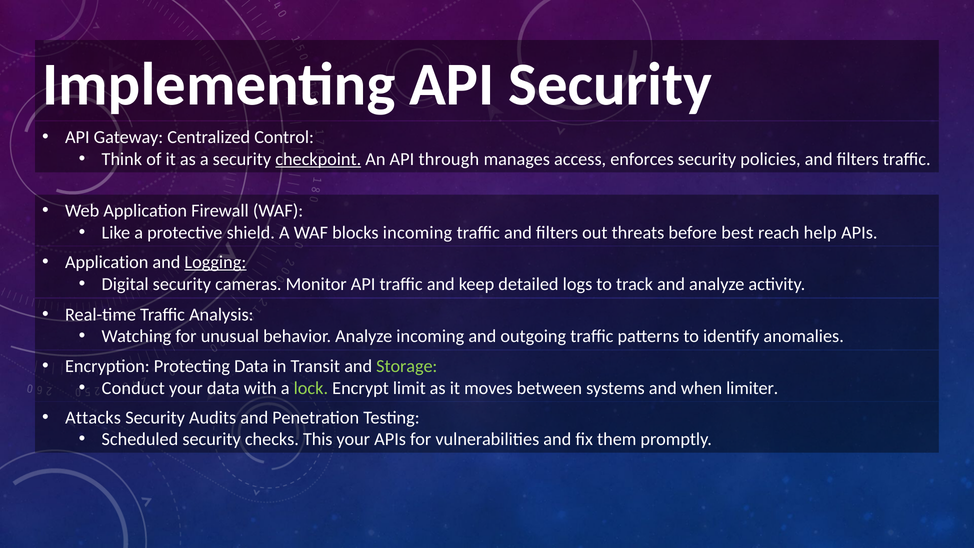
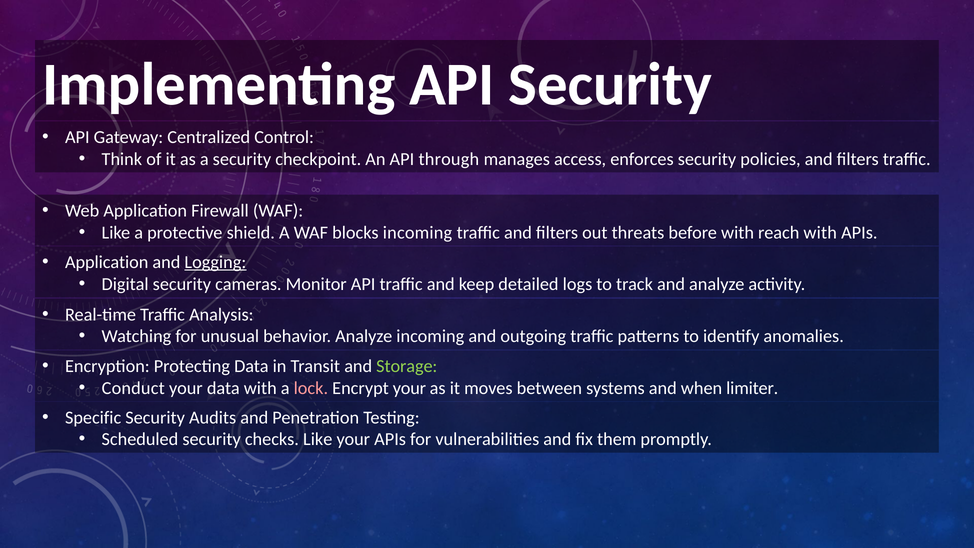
checkpoint underline: present -> none (318, 159)
before best: best -> with (738, 232)
reach help: help -> with (820, 232)
lock colour: light green -> pink (311, 388)
Encrypt limit: limit -> your (409, 388)
Attacks: Attacks -> Specific (93, 417)
checks This: This -> Like (318, 439)
